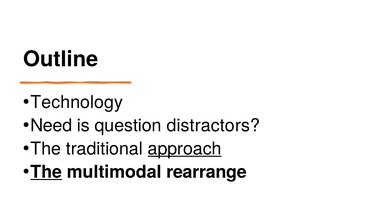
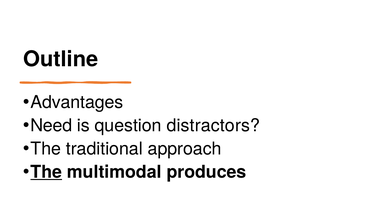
Technology: Technology -> Advantages (77, 102)
approach underline: present -> none (185, 148)
rearrange: rearrange -> produces (206, 172)
